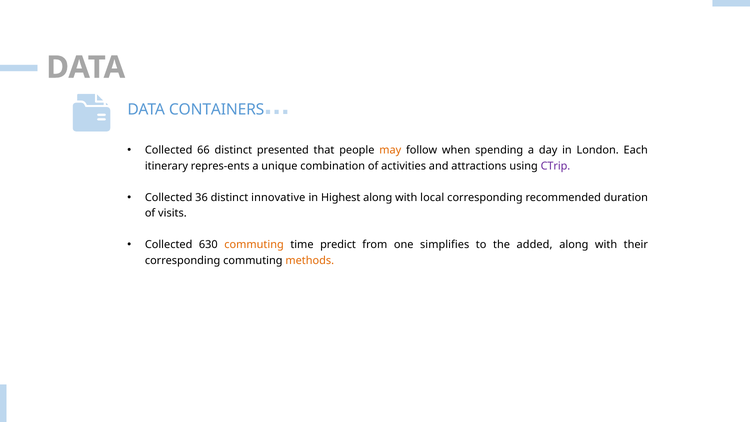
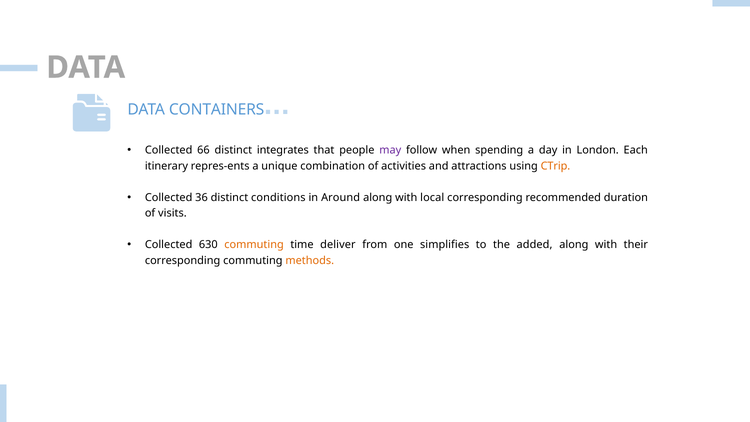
presented: presented -> integrates (283, 150)
may colour: orange -> purple (390, 150)
CTrip colour: purple -> orange (555, 166)
innovative: innovative -> conditions (278, 197)
Highest: Highest -> Around (341, 197)
predict: predict -> deliver (338, 245)
